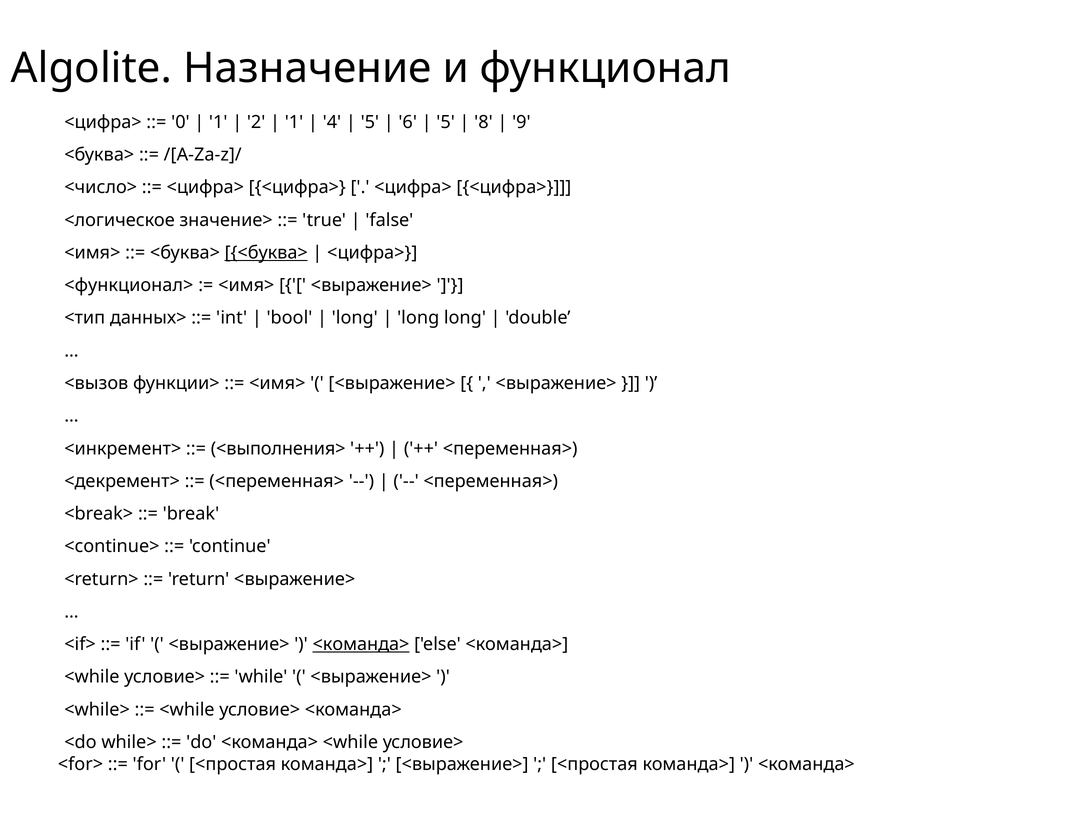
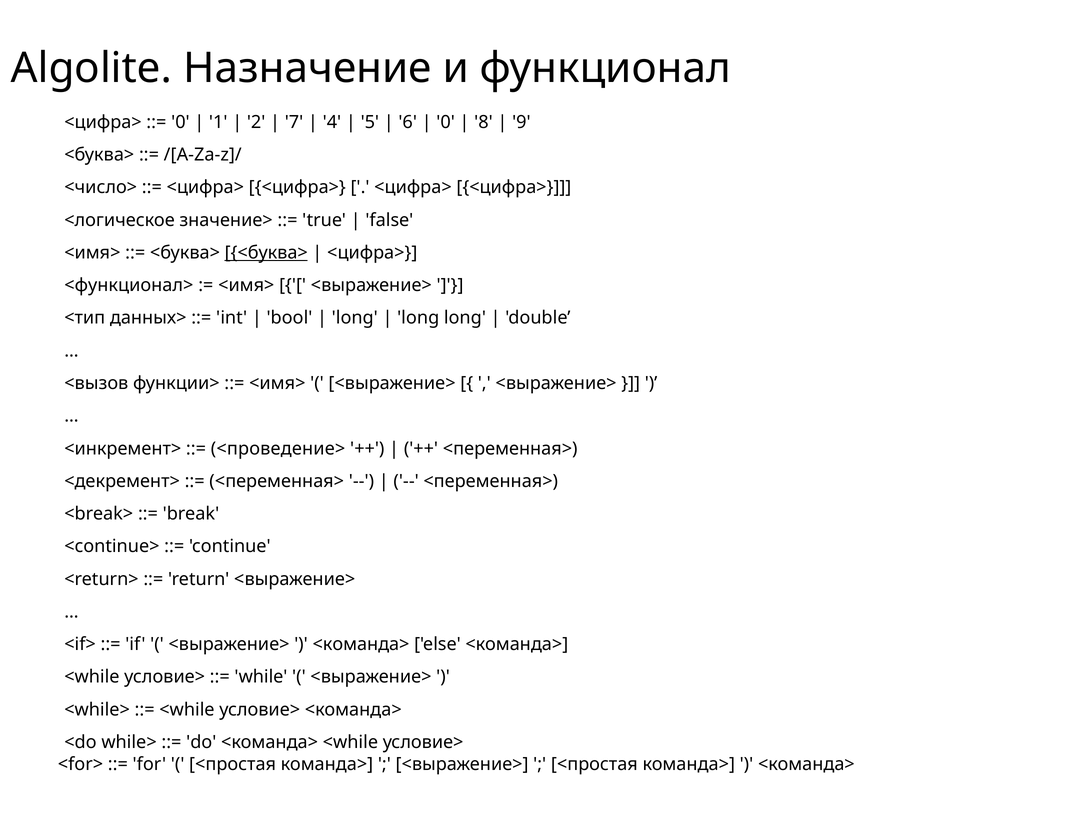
1: 1 -> 7 (294, 122)
5: 5 -> 0 (446, 122)
<выполнения>: <выполнения> -> <проведение> (278, 449)
<команда> underline: present -> none (361, 644)
